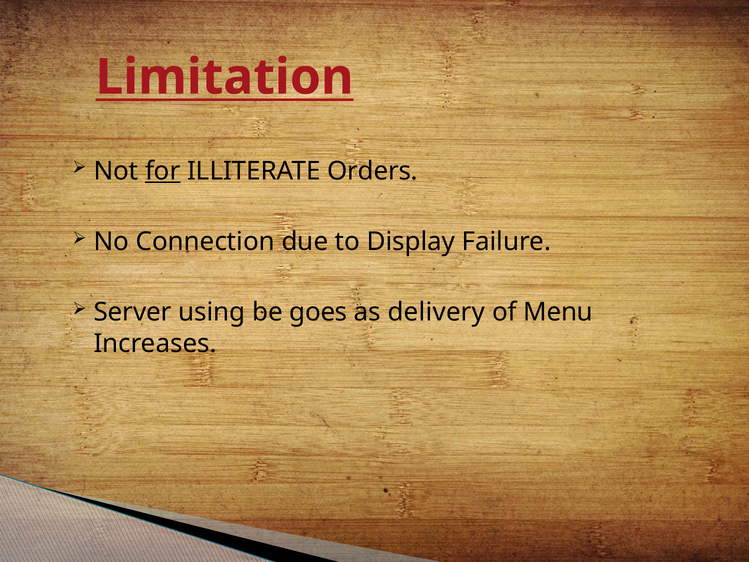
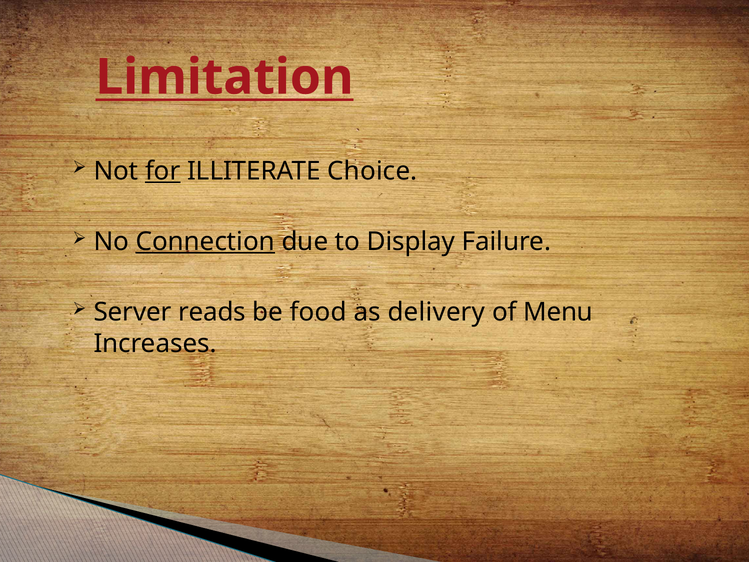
Orders: Orders -> Choice (372, 171)
Connection underline: none -> present (205, 242)
using: using -> reads (212, 312)
goes: goes -> food (318, 312)
